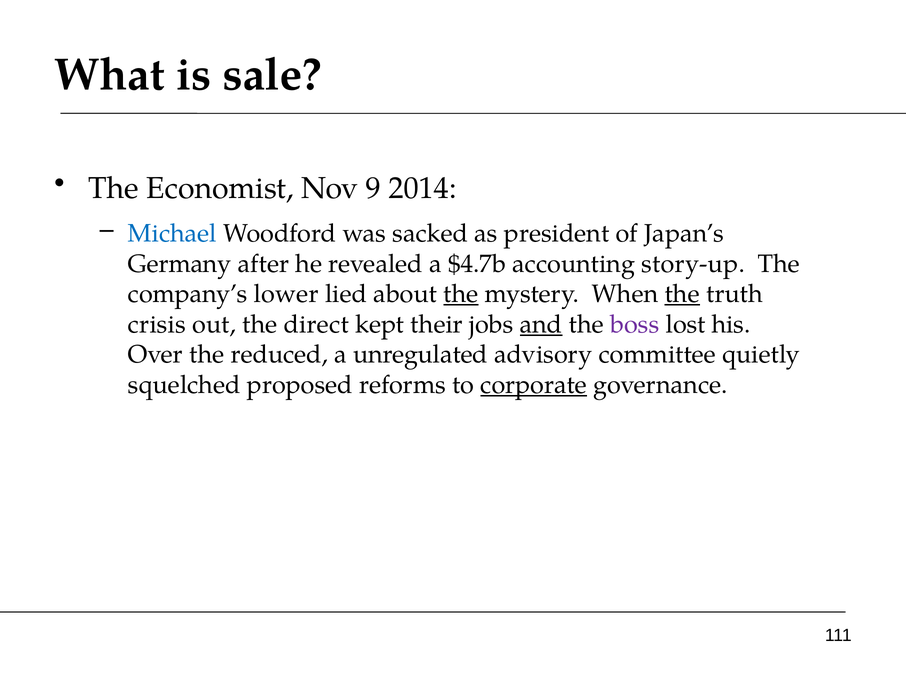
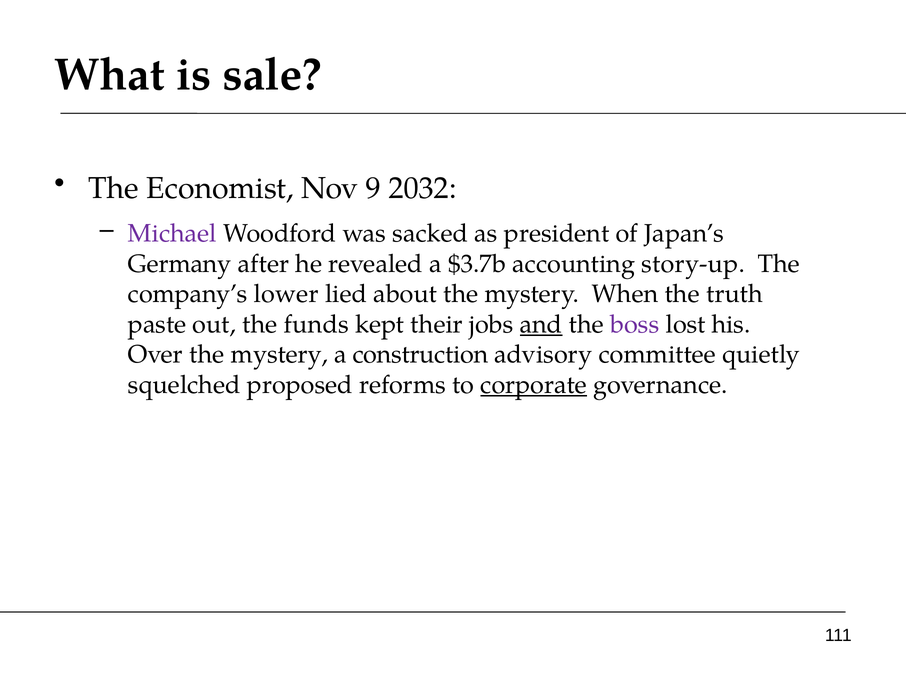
2014: 2014 -> 2032 (423, 188)
Michael colour: blue -> purple (172, 233)
$4.7b: $4.7b -> $3.7b (477, 264)
the underline: present -> none (461, 294)
the underline: present -> none (682, 294)
crisis: crisis -> paste (157, 324)
direct: direct -> funds (316, 324)
Over the reduced: reduced -> mystery (279, 354)
unregulated: unregulated -> construction (420, 354)
